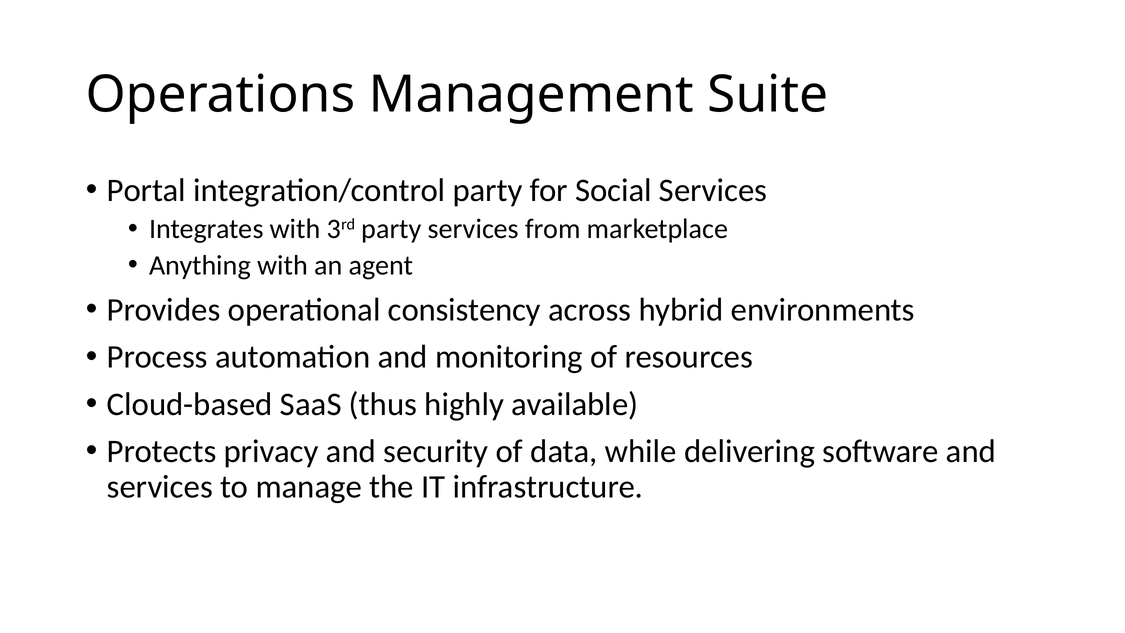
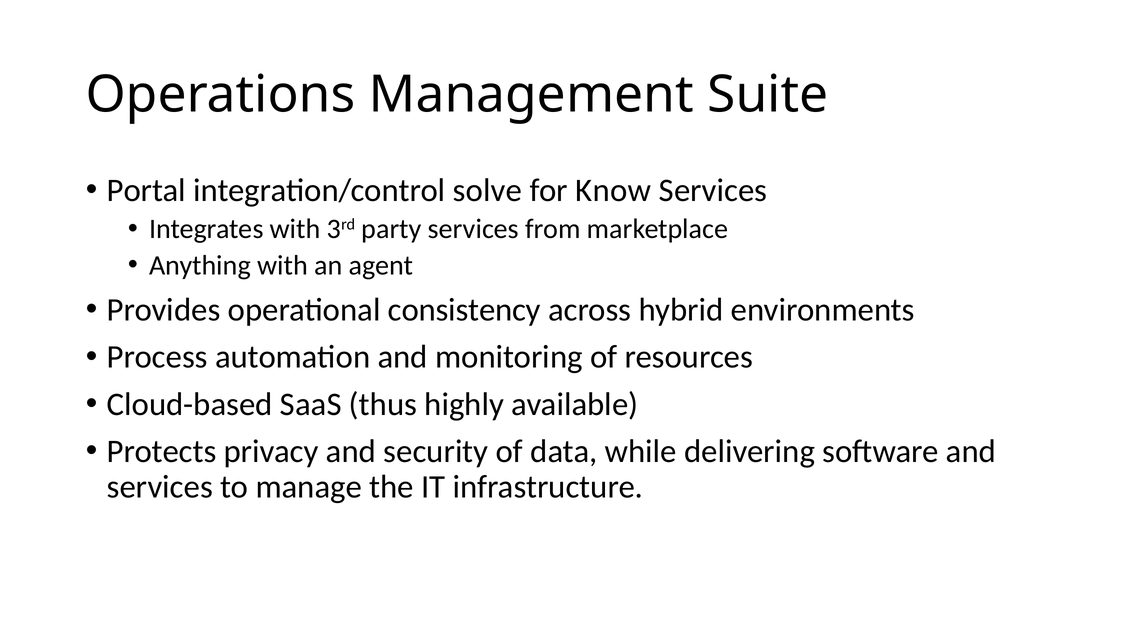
integration/control party: party -> solve (487, 190)
Social: Social -> Know (613, 190)
